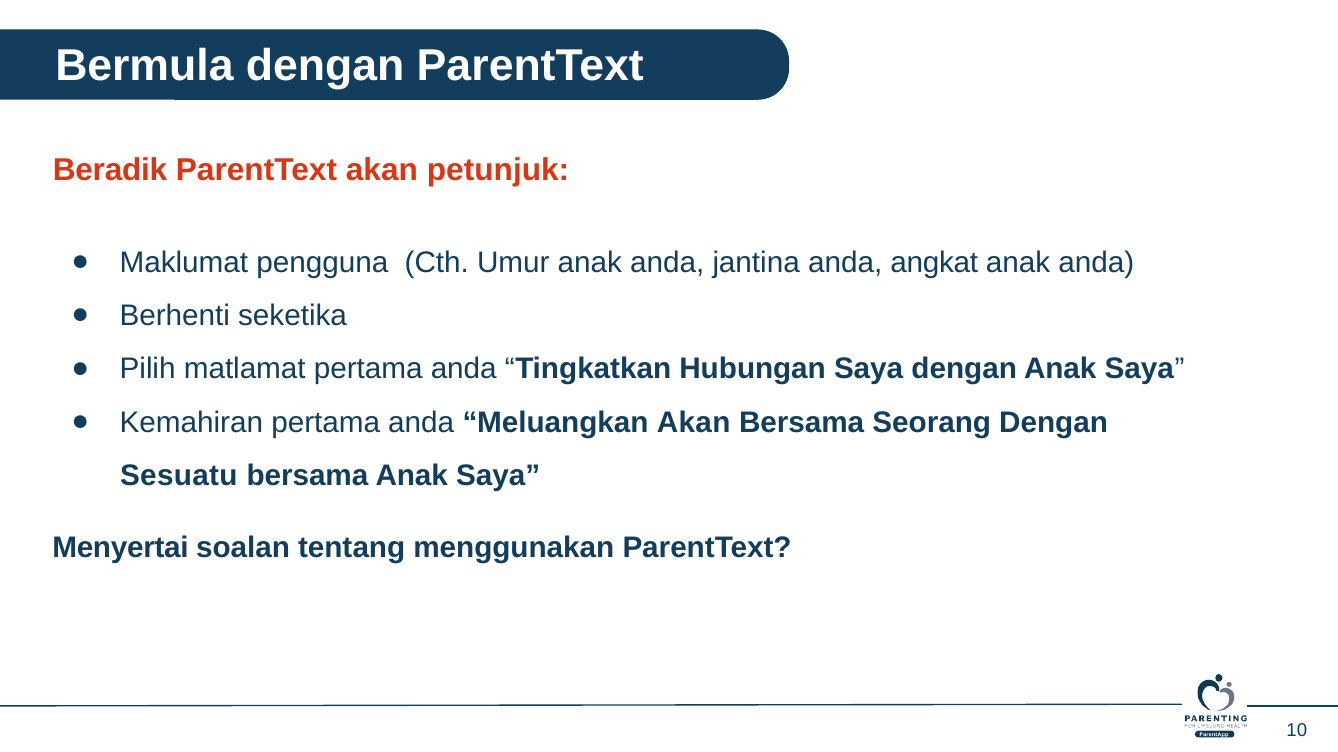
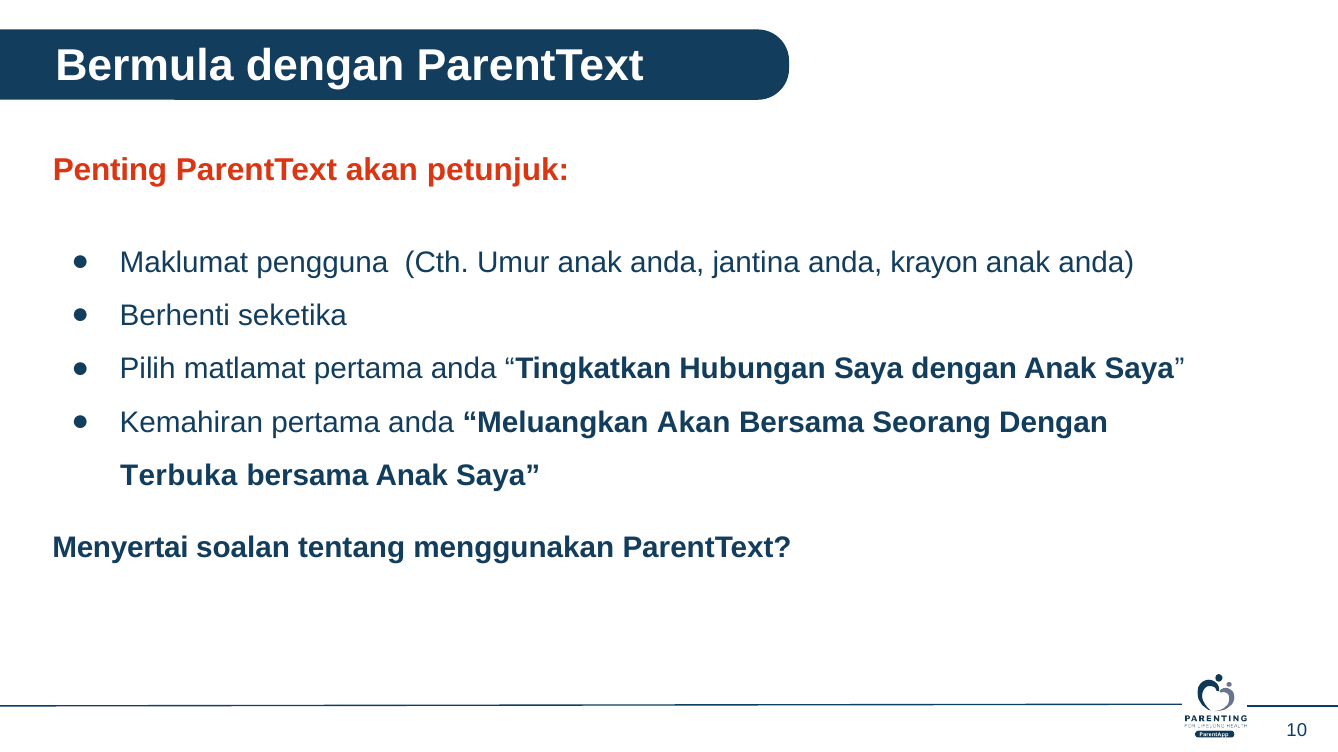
Beradik: Beradik -> Penting (110, 170)
angkat: angkat -> krayon (934, 262)
Sesuatu: Sesuatu -> Terbuka (179, 476)
